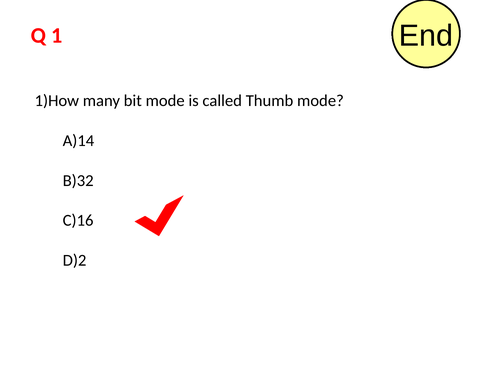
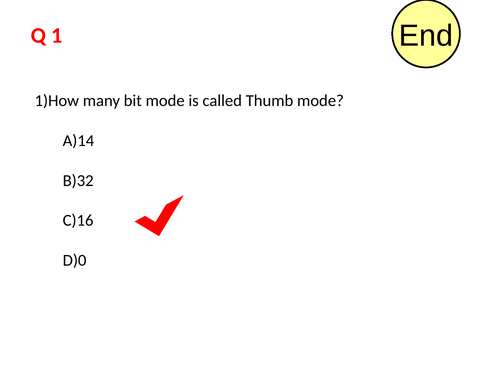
D)2: D)2 -> D)0 (75, 261)
